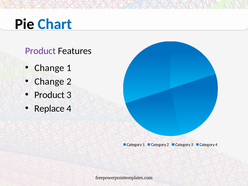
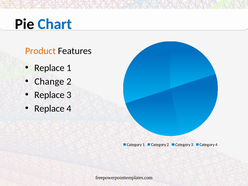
Product colour: purple -> orange (40, 51)
Change: Change -> Replace (49, 68)
Product: Product -> Replace (49, 95)
